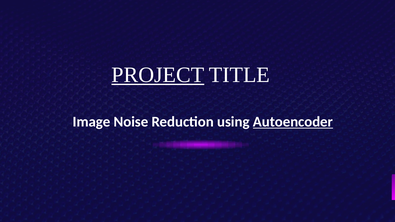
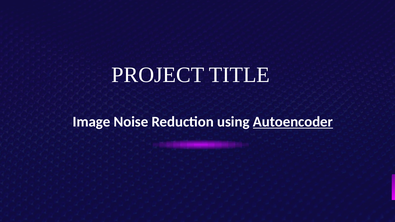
PROJECT underline: present -> none (158, 75)
